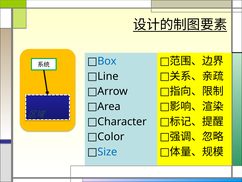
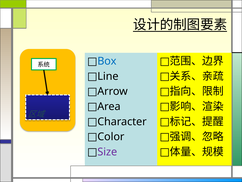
Size colour: blue -> purple (107, 151)
